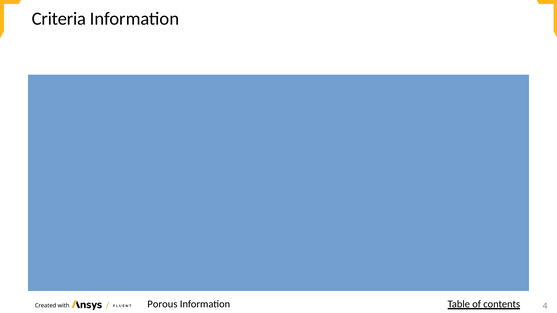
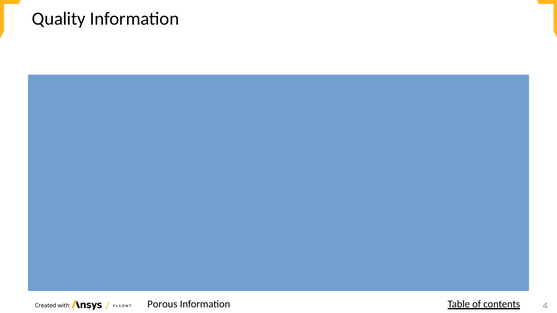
Criteria: Criteria -> Quality (59, 19)
